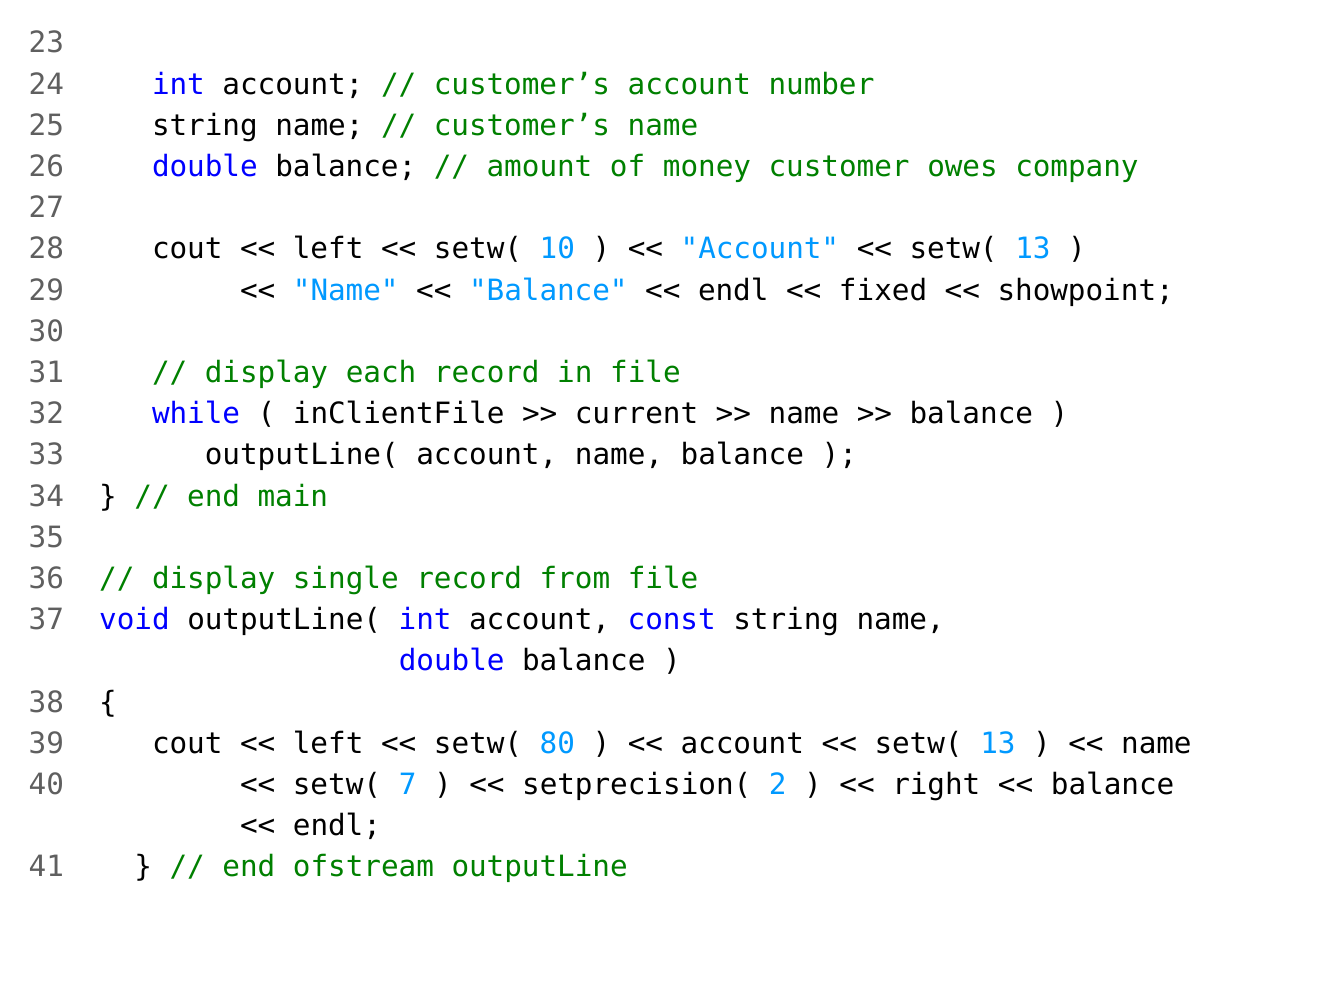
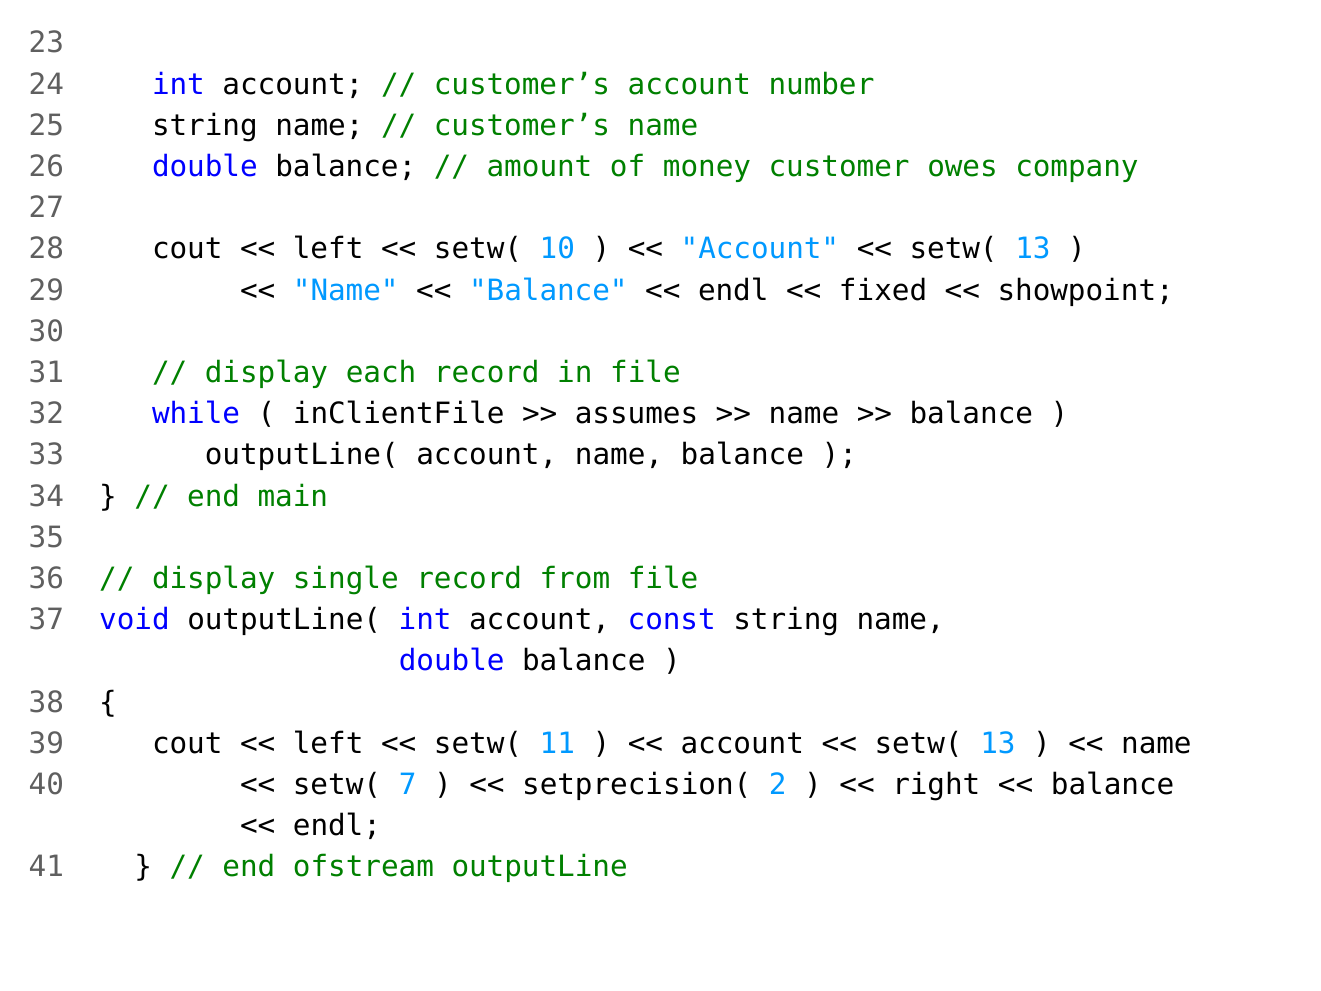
current: current -> assumes (637, 414)
80: 80 -> 11 (557, 743)
